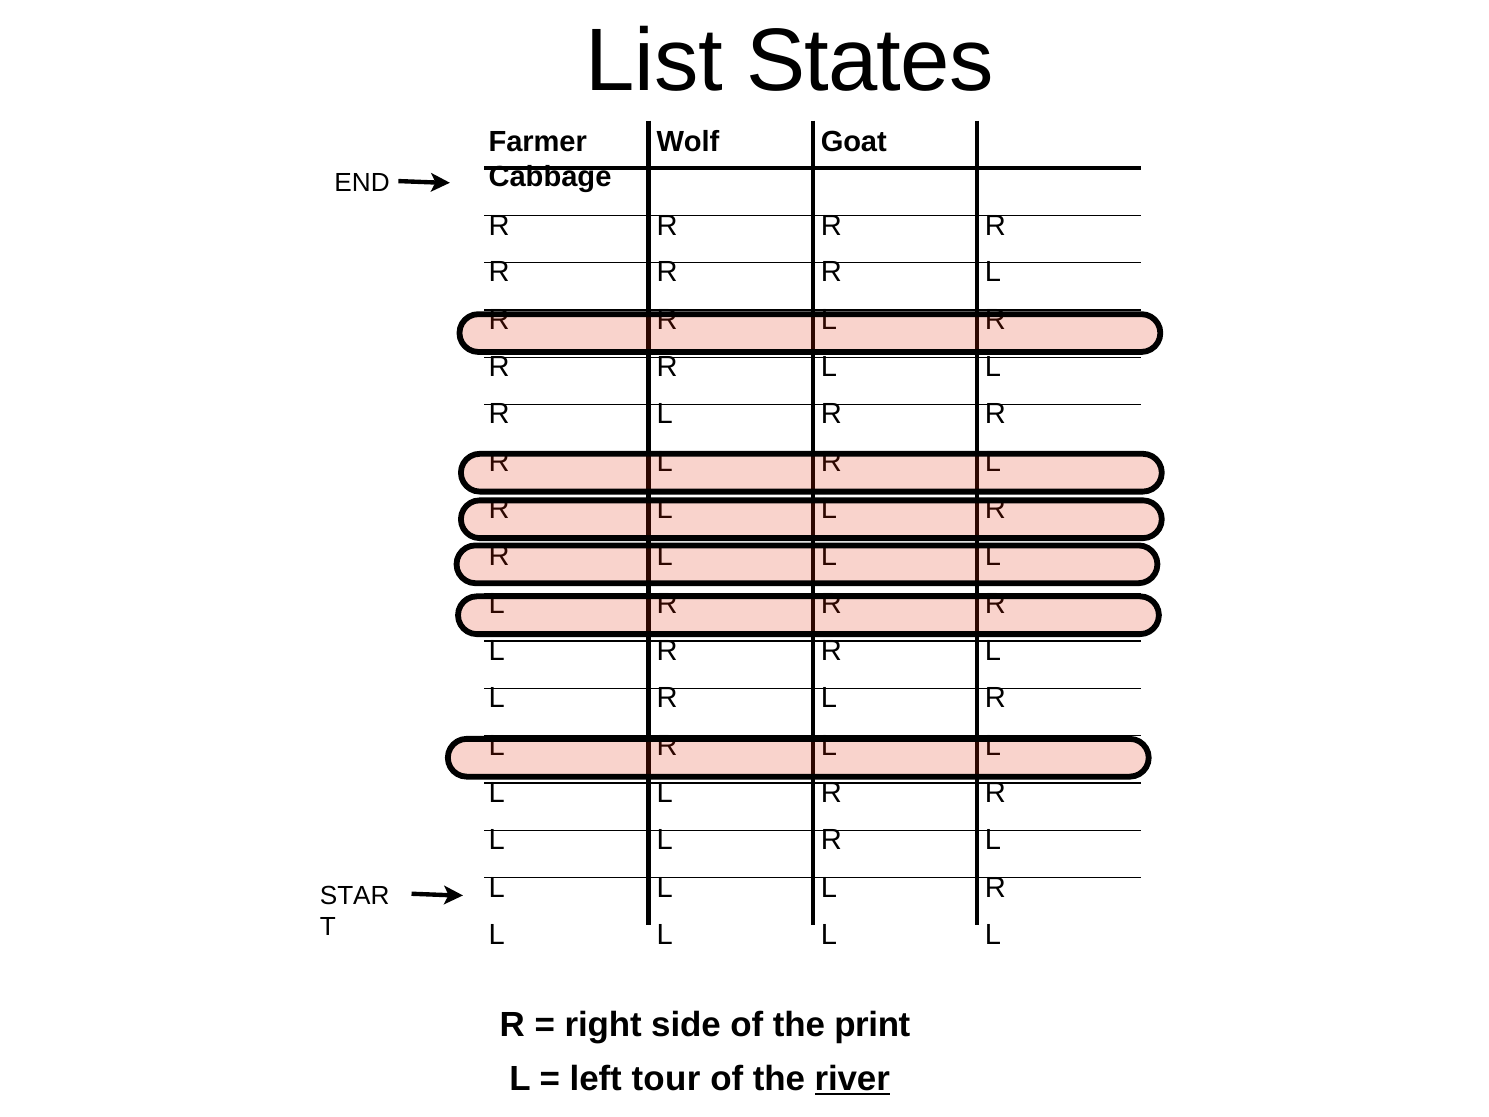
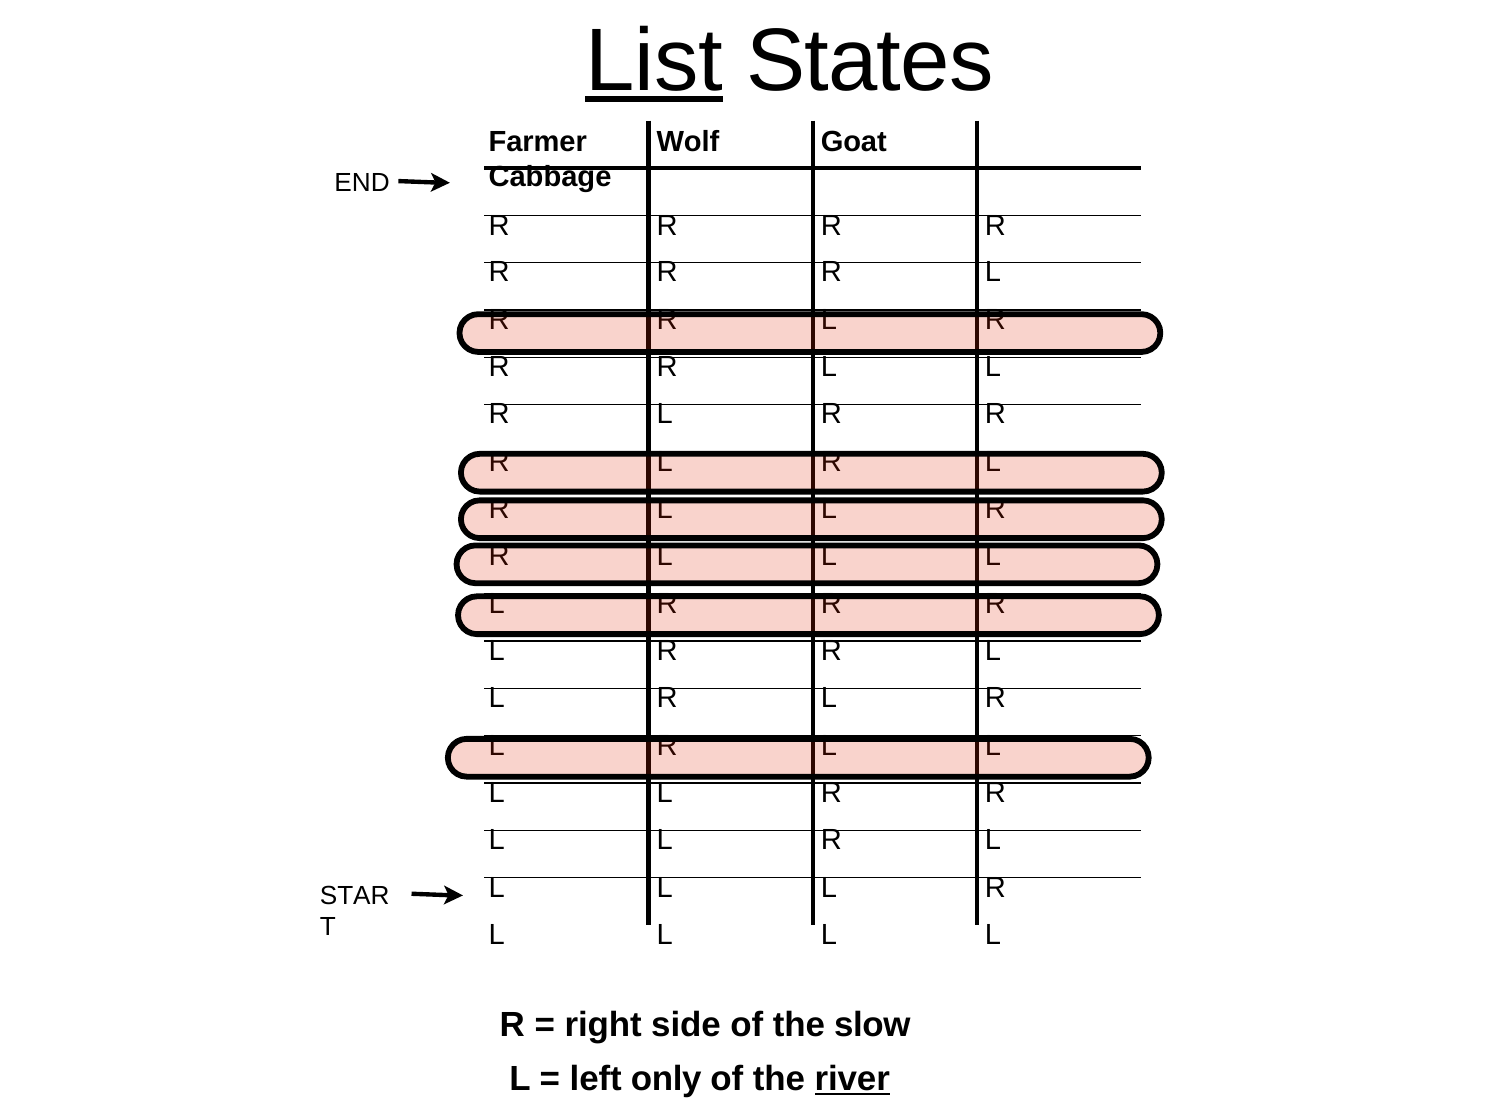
List underline: none -> present (654, 61)
print: print -> slow (872, 1025)
tour: tour -> only (666, 1079)
